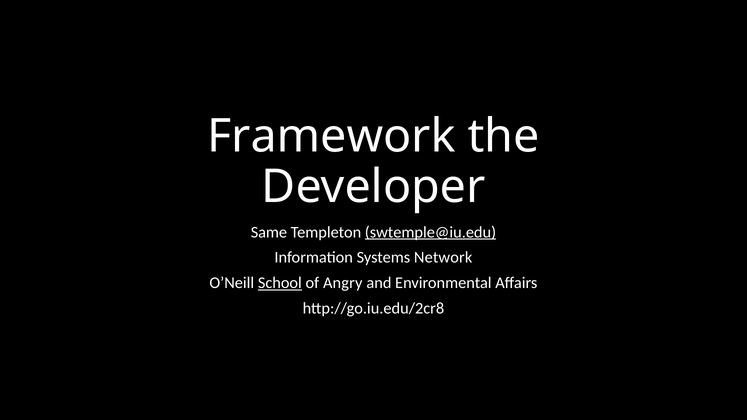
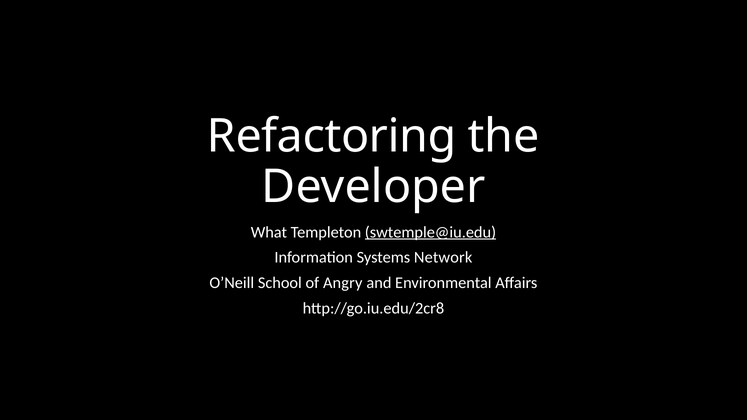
Framework: Framework -> Refactoring (332, 136)
Same: Same -> What (269, 232)
School underline: present -> none (280, 283)
